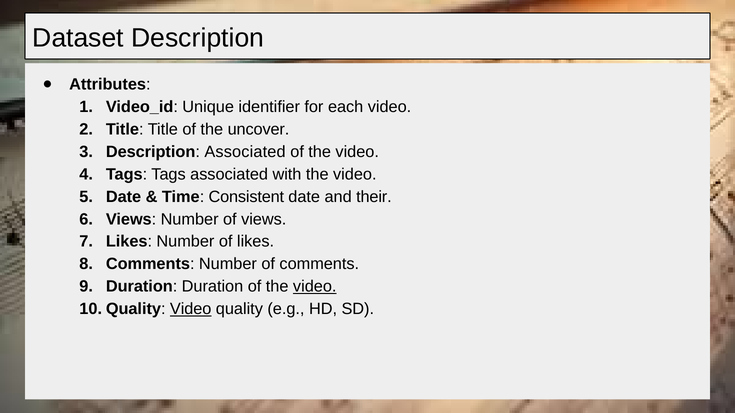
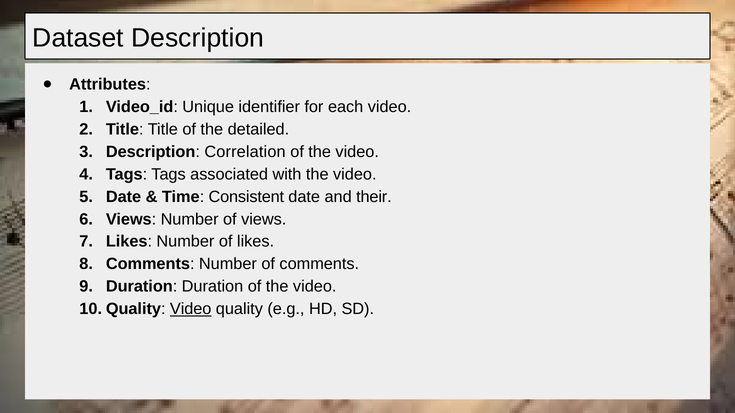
uncover: uncover -> detailed (258, 129)
Description Associated: Associated -> Correlation (245, 152)
video underline: present -> none (315, 287)
